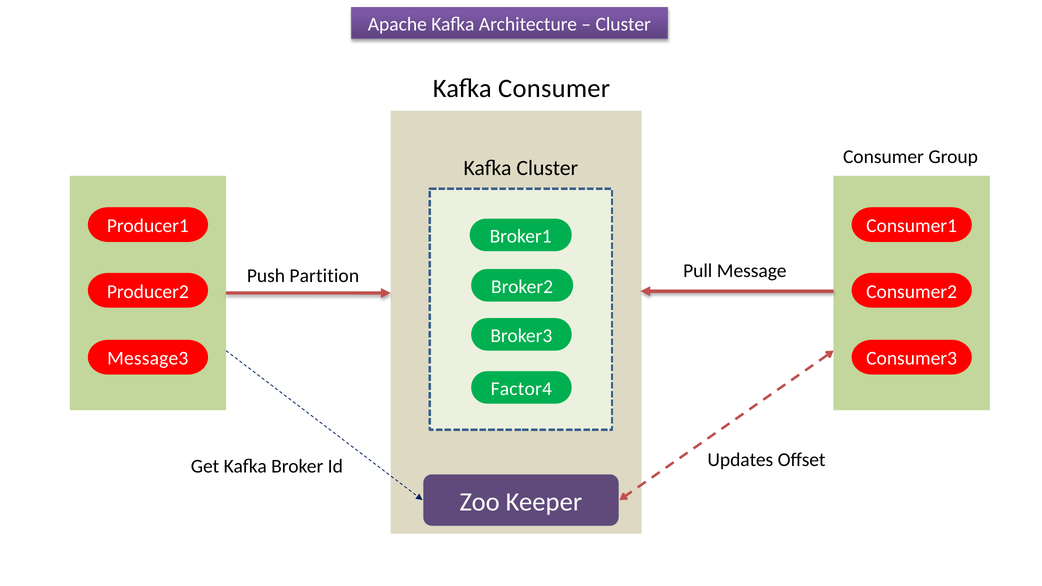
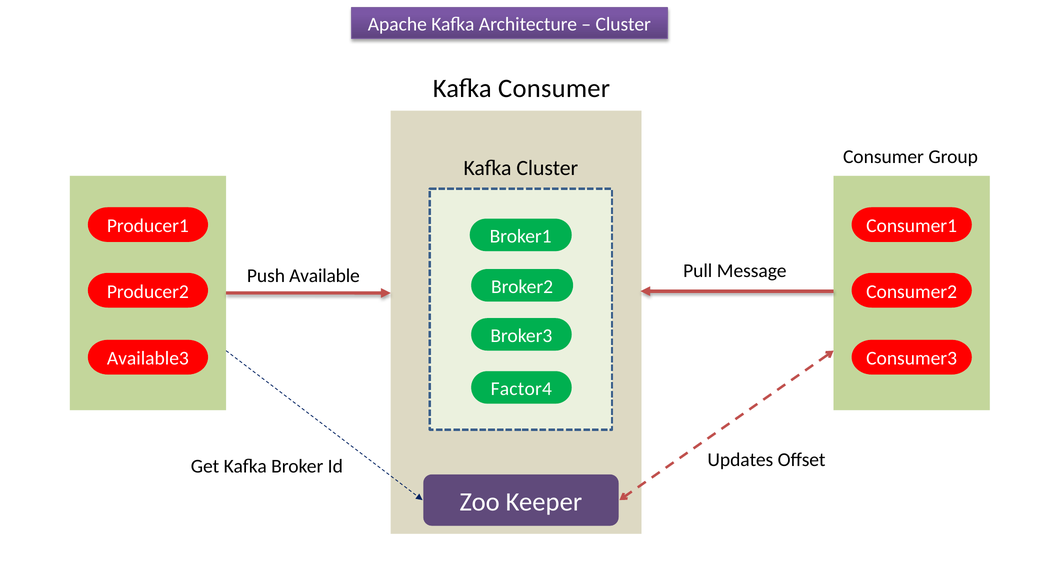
Partition: Partition -> Available (324, 276)
Message3: Message3 -> Available3 (148, 359)
